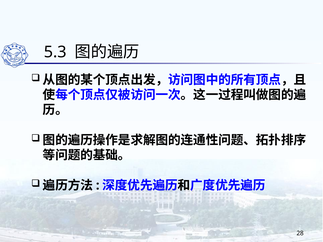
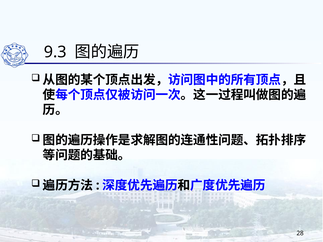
5.3: 5.3 -> 9.3 (55, 52)
